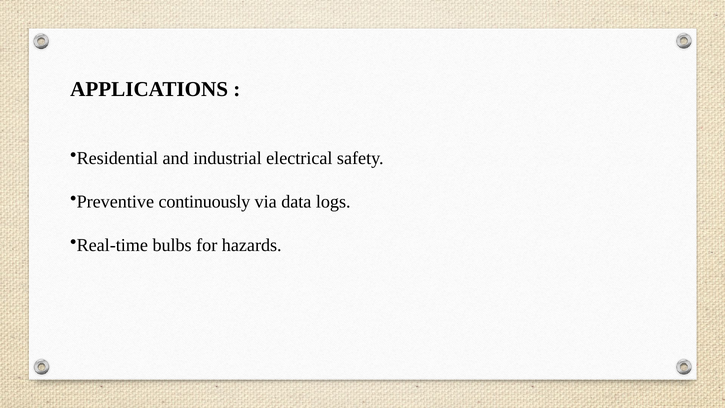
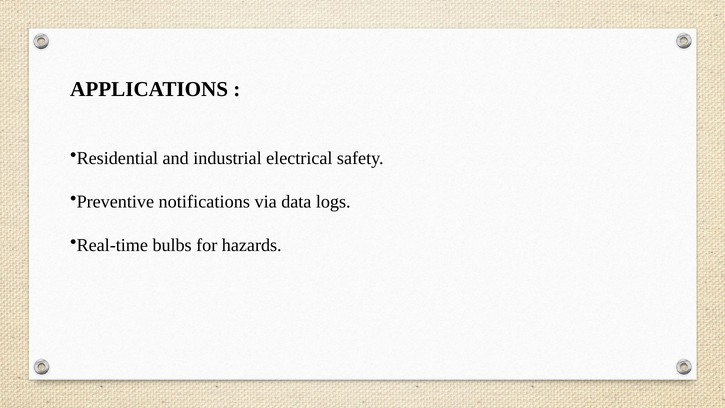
continuously: continuously -> notifications (204, 201)
